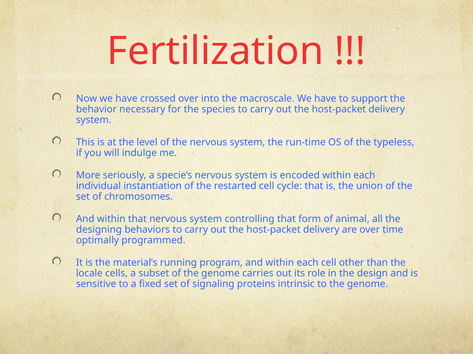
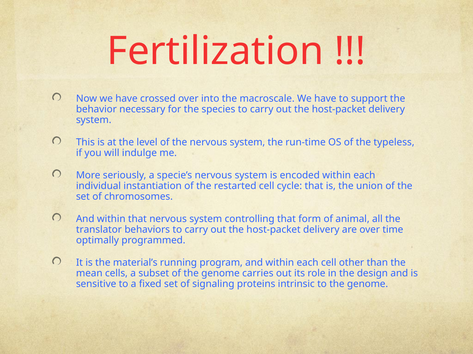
designing: designing -> translator (99, 230)
locale: locale -> mean (89, 274)
